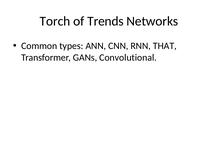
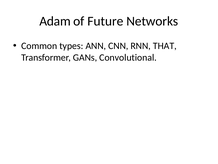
Torch: Torch -> Adam (55, 21)
Trends: Trends -> Future (105, 21)
